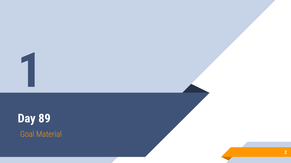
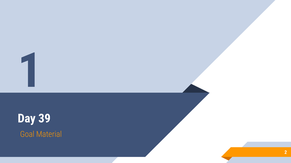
89: 89 -> 39 (44, 119)
